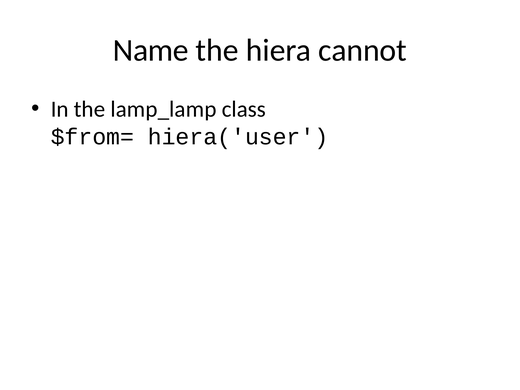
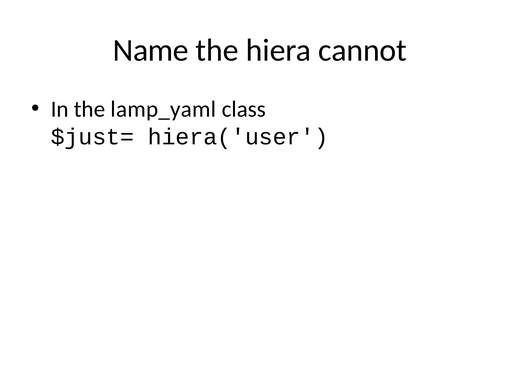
lamp_lamp: lamp_lamp -> lamp_yaml (163, 109)
$from=: $from= -> $just= (92, 137)
